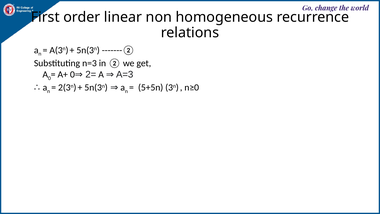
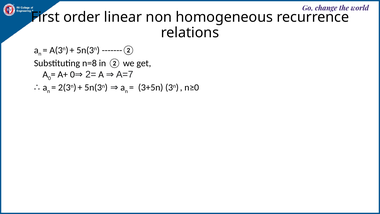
n=3: n=3 -> n=8 (89, 63)
A=3: A=3 -> A=7 (125, 75)
5+5n: 5+5n -> 3+5n (151, 87)
